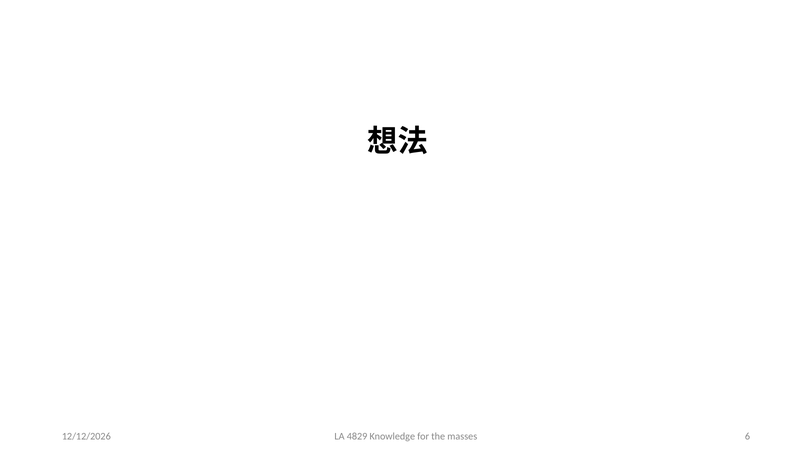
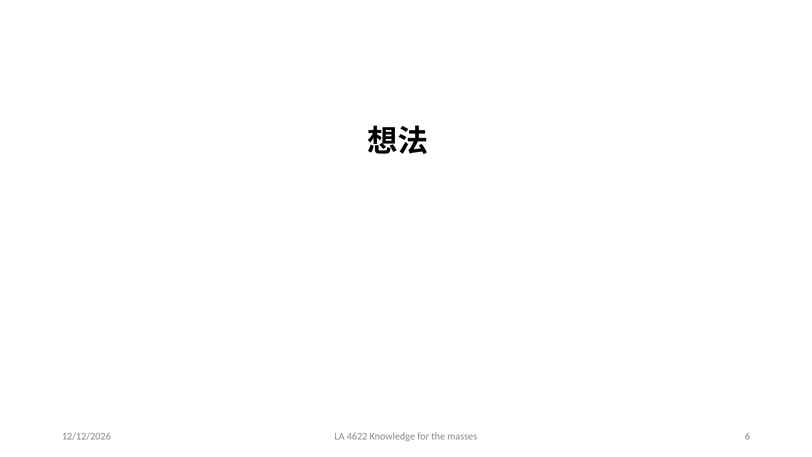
4829: 4829 -> 4622 (357, 436)
